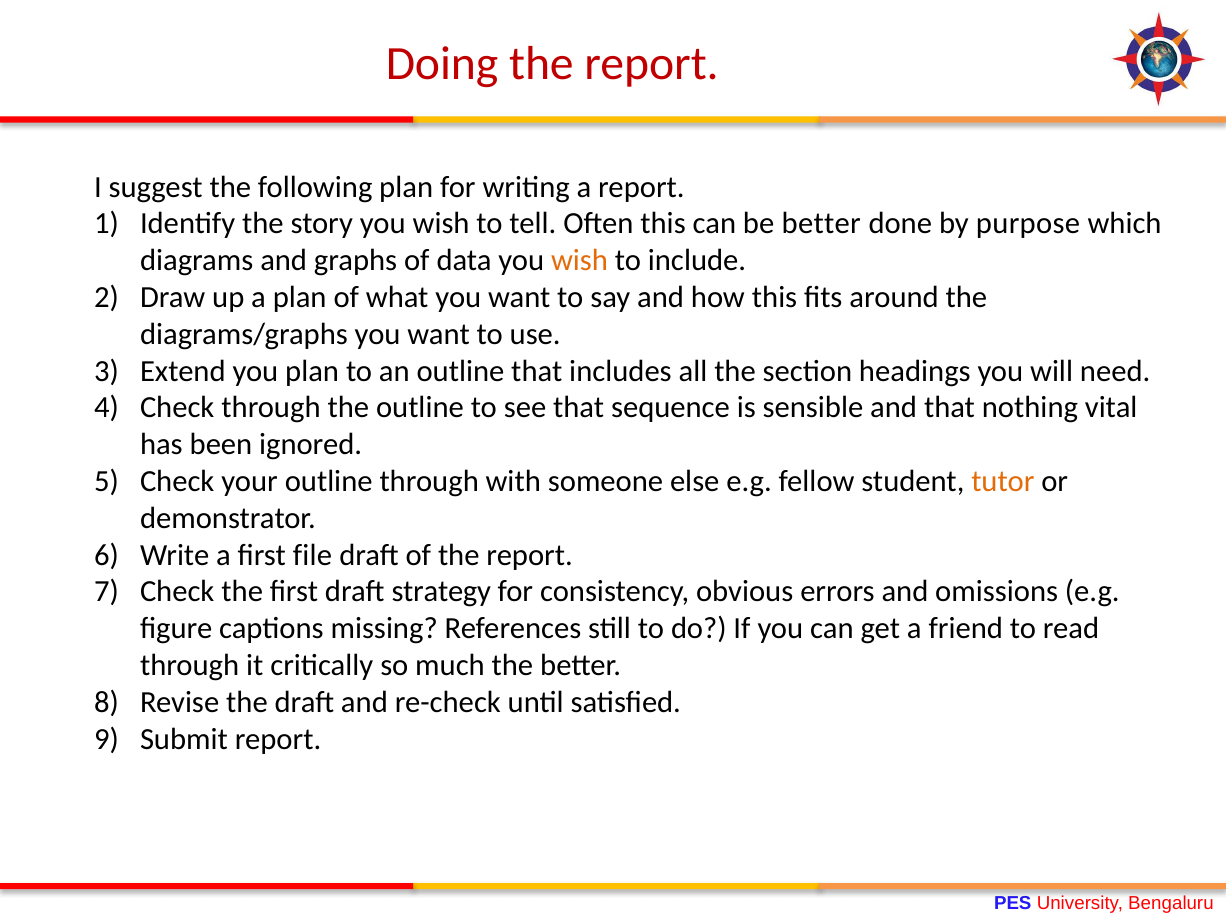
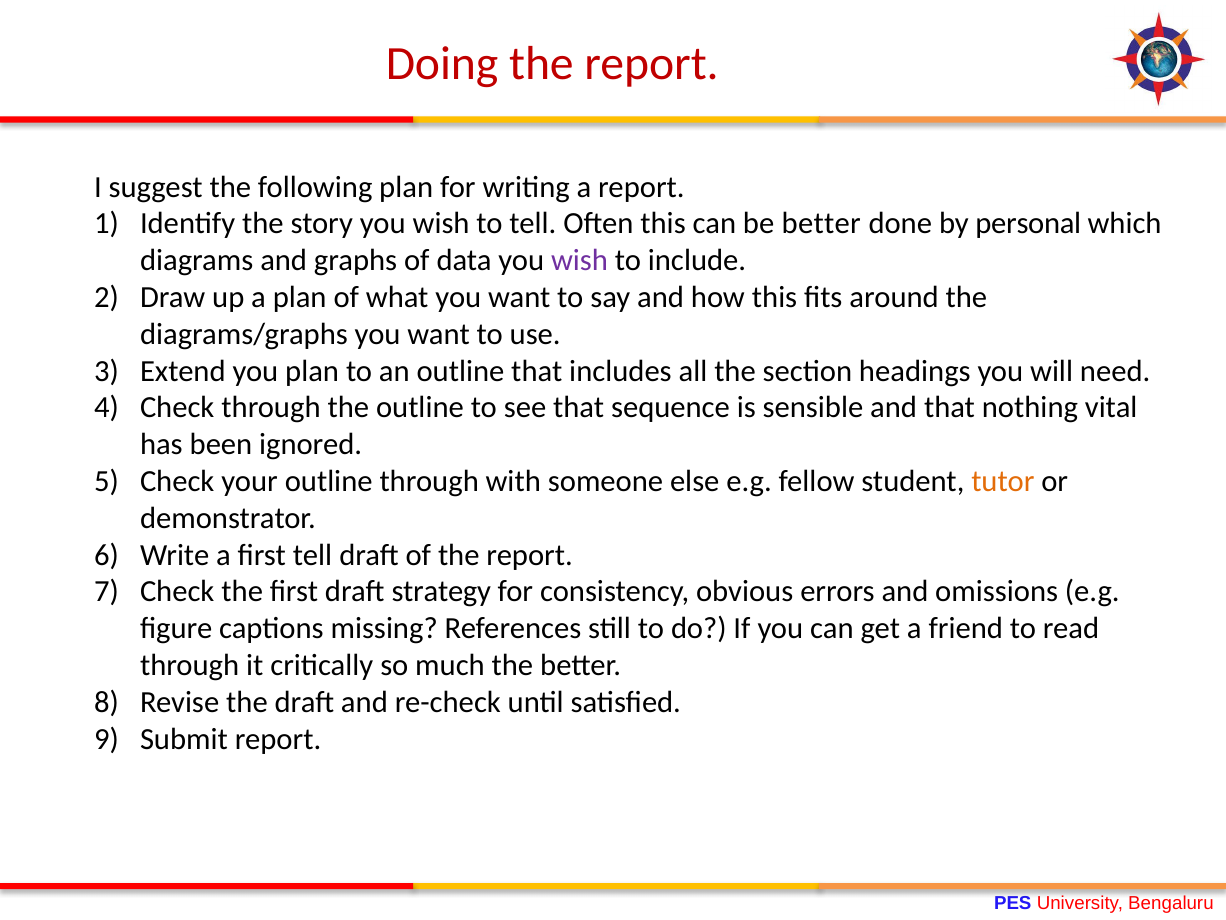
purpose: purpose -> personal (1028, 224)
wish colour: orange -> purple (579, 261)
first file: file -> tell (313, 555)
